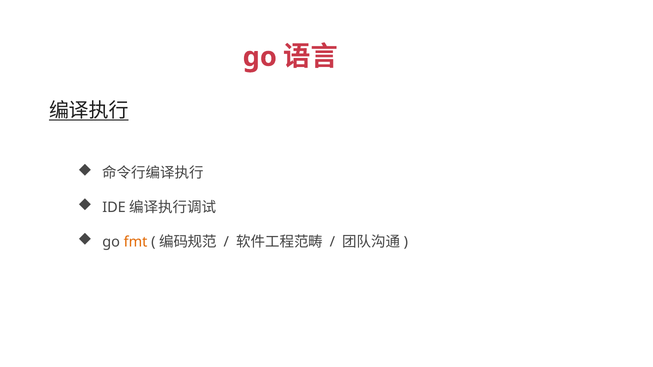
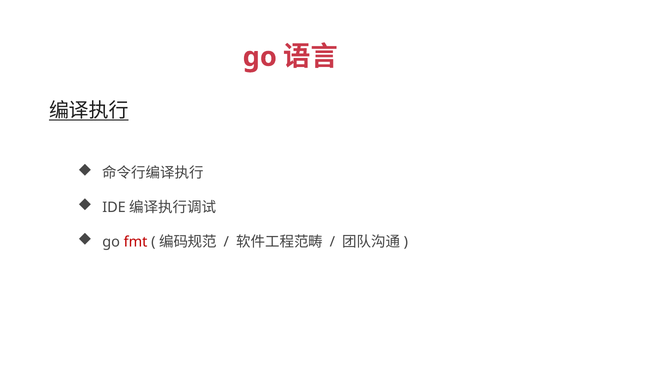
fmt colour: orange -> red (136, 242)
